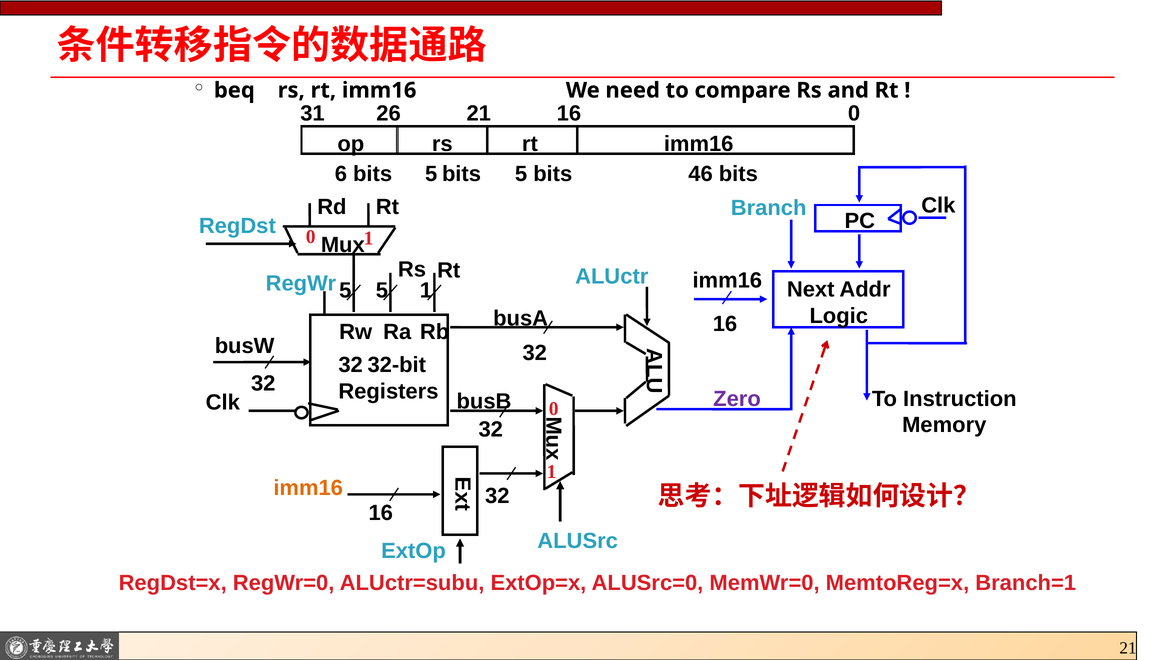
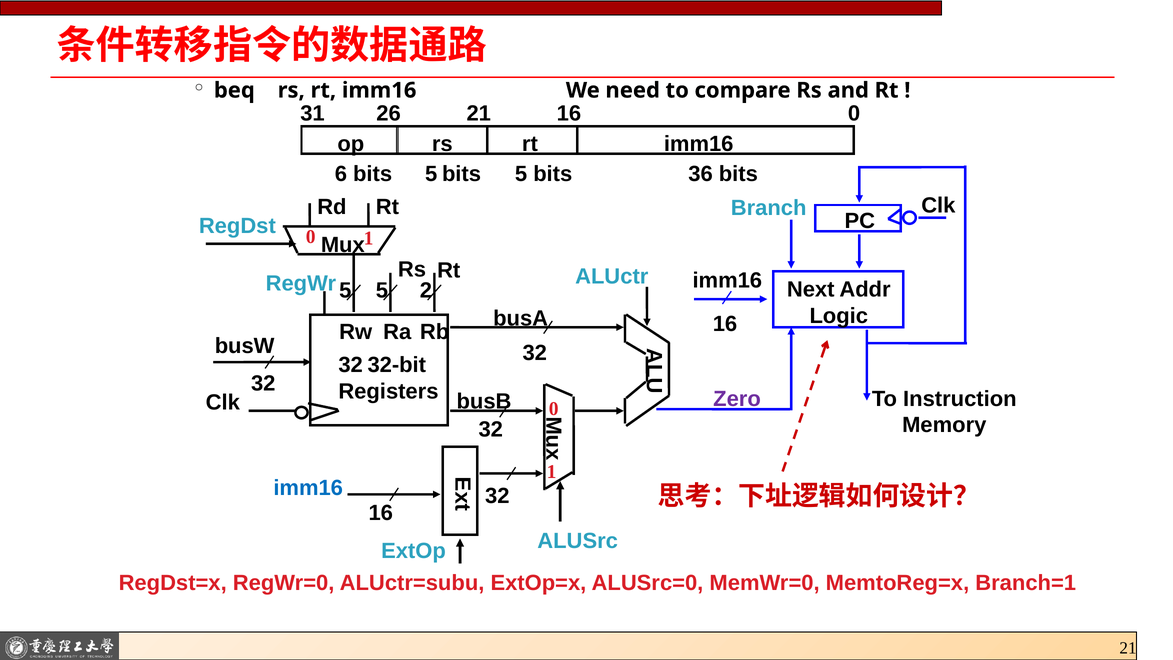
46: 46 -> 36 (701, 174)
5 1: 1 -> 2 (426, 290)
imm16 colour: orange -> blue (308, 488)
